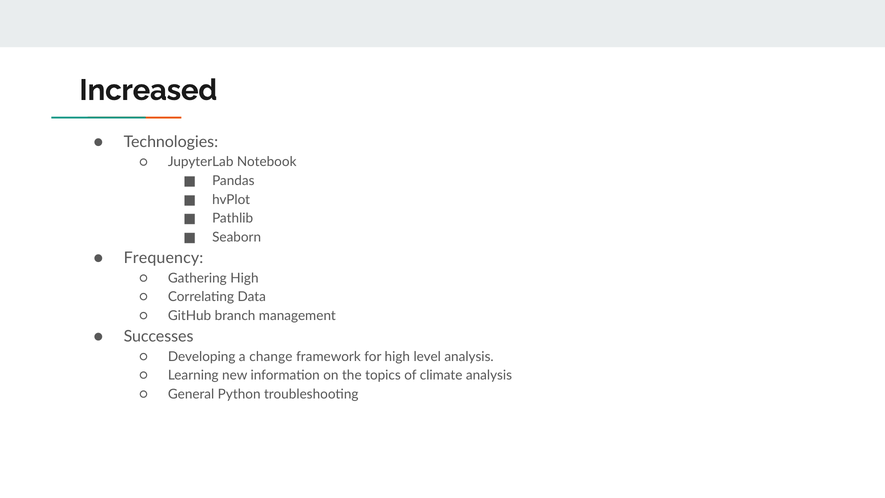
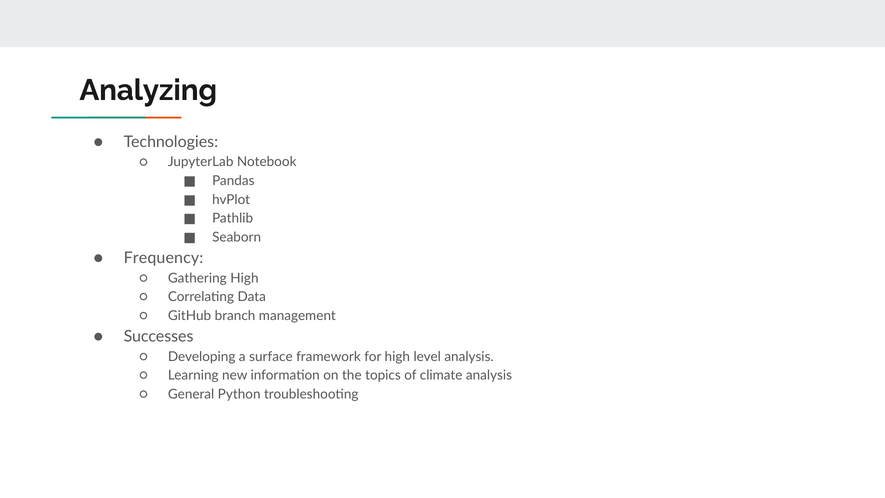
Increased: Increased -> Analyzing (148, 90)
change: change -> surface (271, 357)
